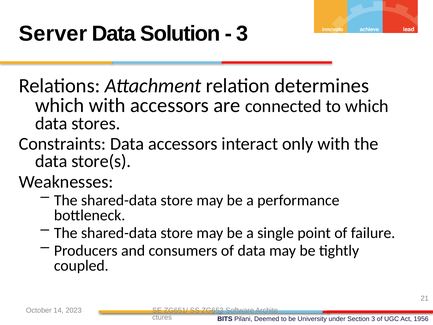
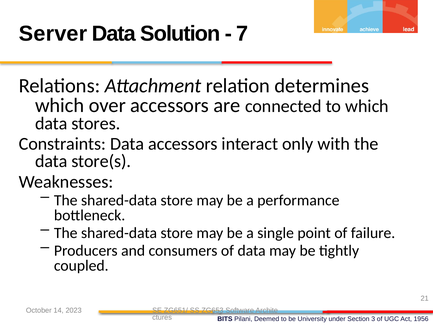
3: 3 -> 7 (242, 34)
which with: with -> over (107, 105)
